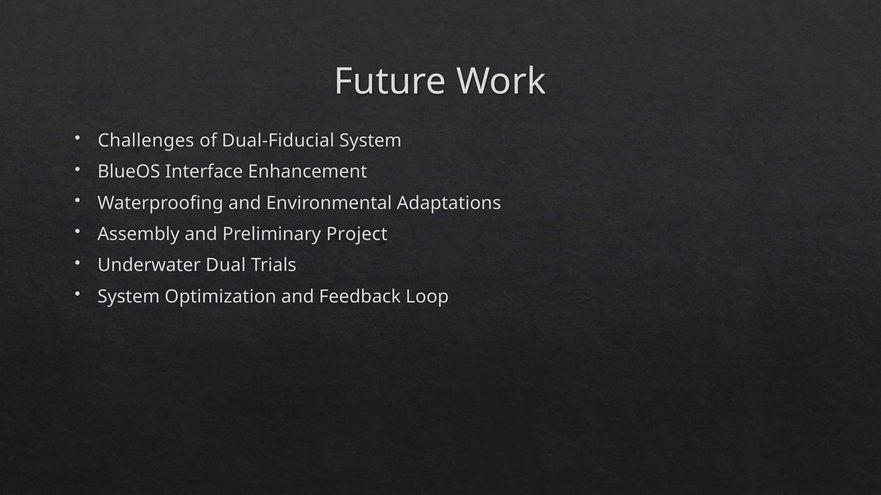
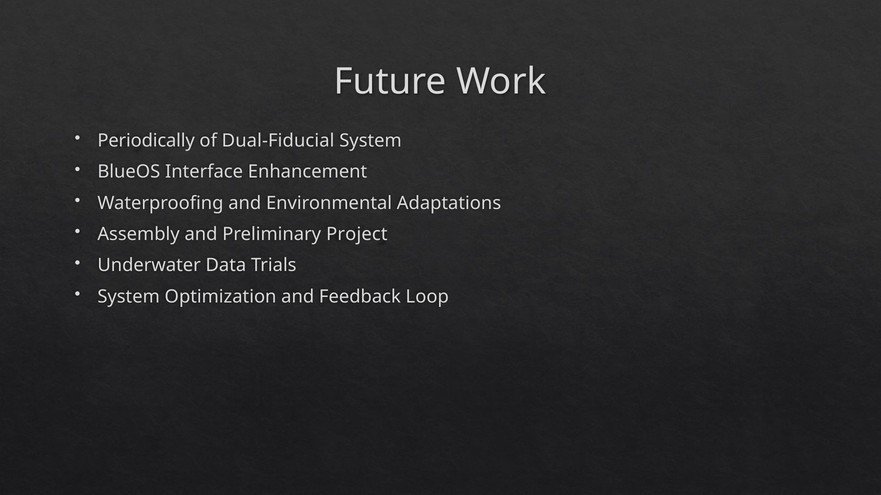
Challenges: Challenges -> Periodically (146, 141)
Dual: Dual -> Data (226, 266)
